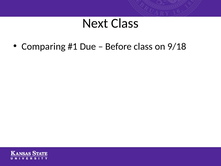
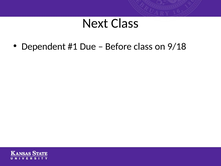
Comparing: Comparing -> Dependent (44, 46)
